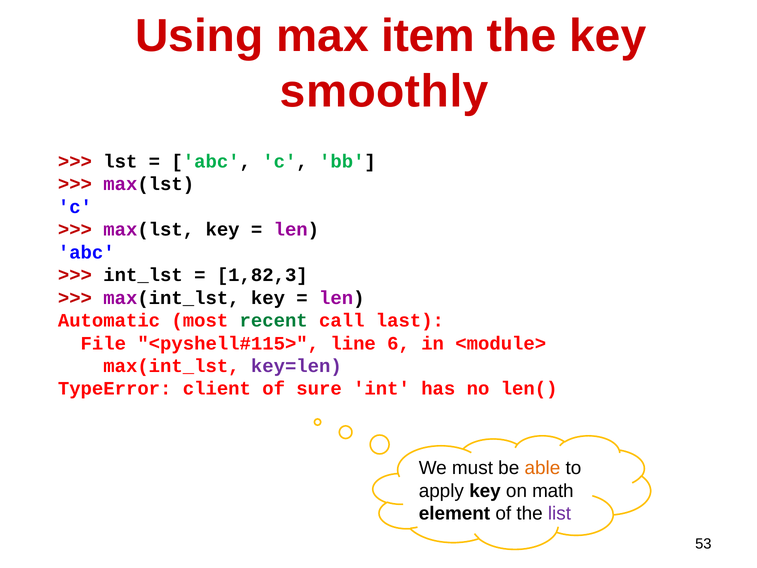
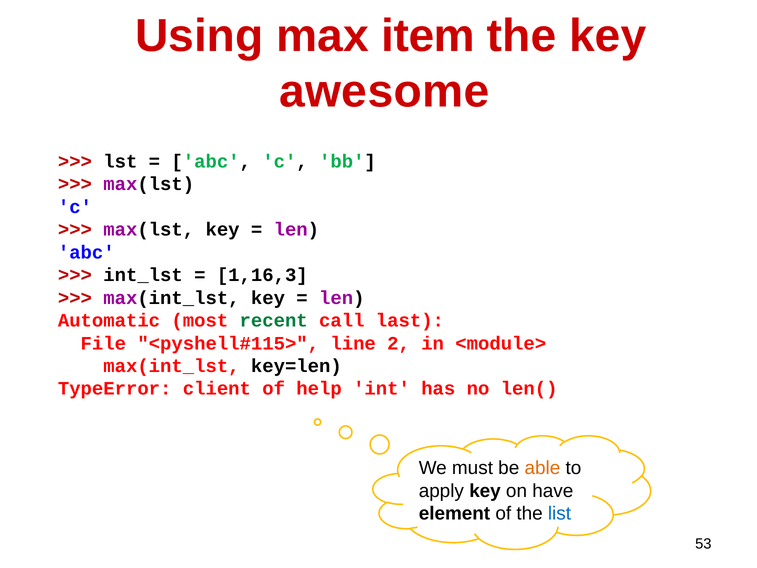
smoothly: smoothly -> awesome (384, 92)
1,82,3: 1,82,3 -> 1,16,3 (262, 275)
6: 6 -> 2 (399, 343)
key=len colour: purple -> black (296, 366)
sure: sure -> help (319, 389)
math: math -> have (553, 491)
list colour: purple -> blue (559, 513)
